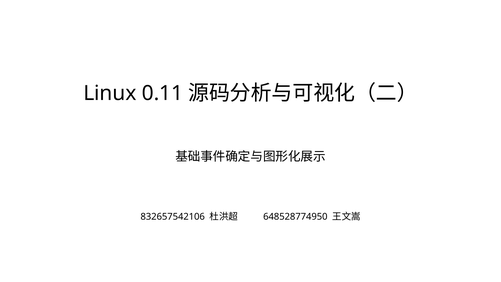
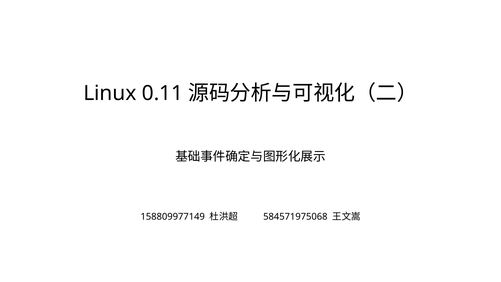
832657542106: 832657542106 -> 158809977149 (173, 217)
648528774950: 648528774950 -> 584571975068 (295, 217)
